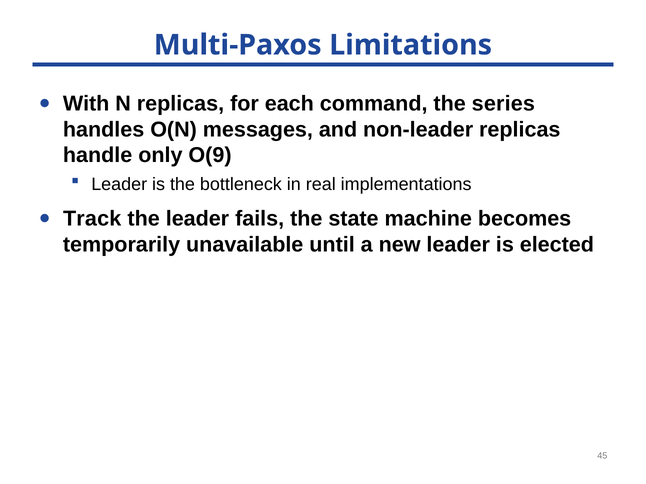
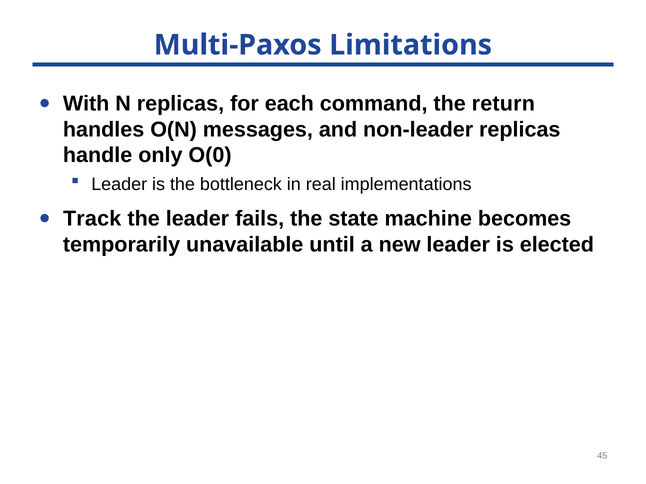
series: series -> return (503, 104)
O(9: O(9 -> O(0 (210, 155)
